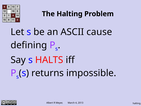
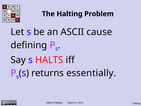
impossible: impossible -> essentially (91, 73)
